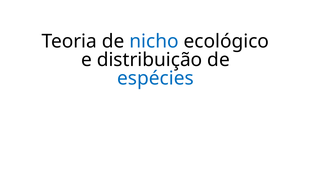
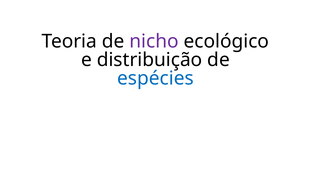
nicho colour: blue -> purple (154, 41)
